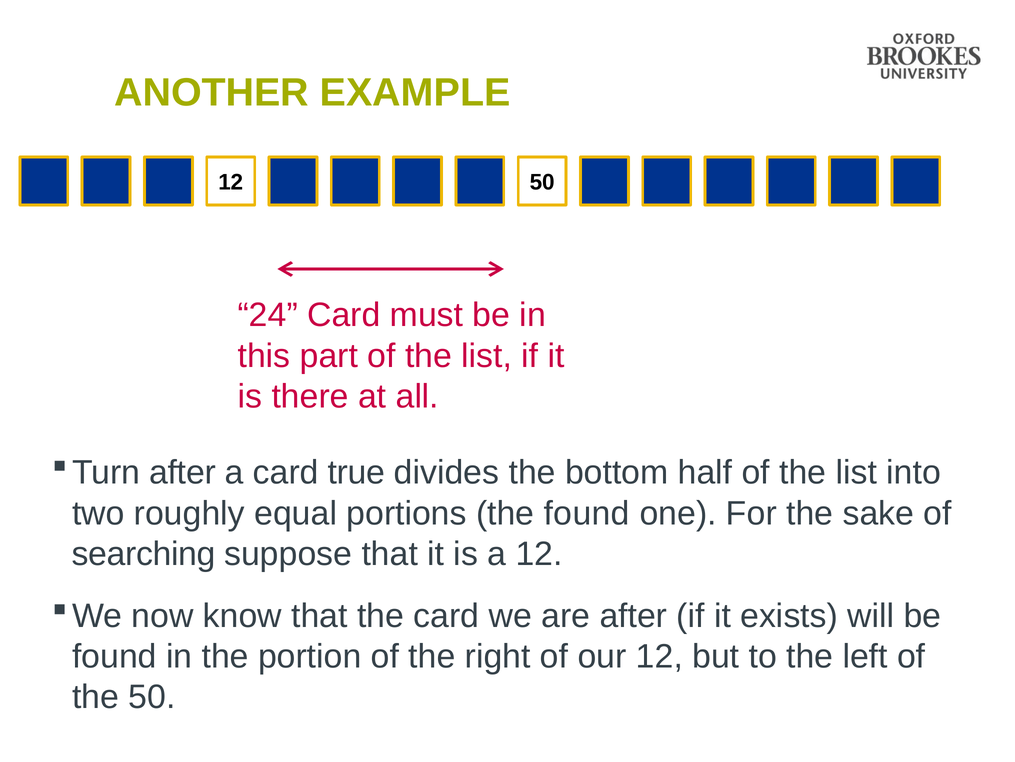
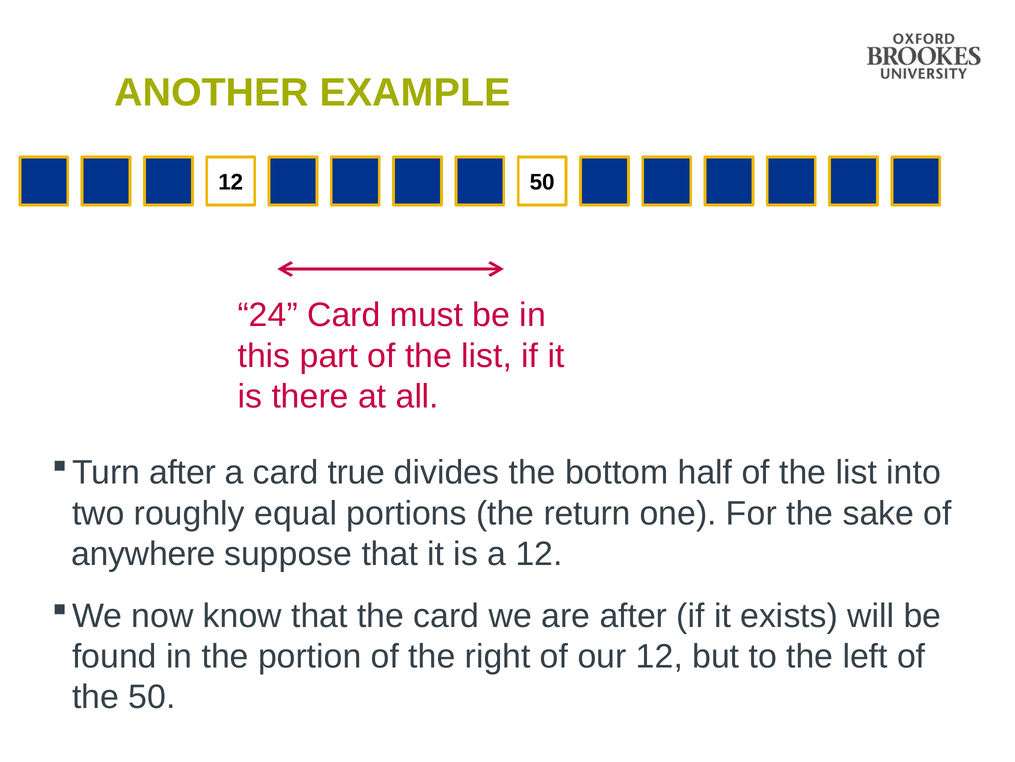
the found: found -> return (587, 513)
searching: searching -> anywhere (144, 554)
